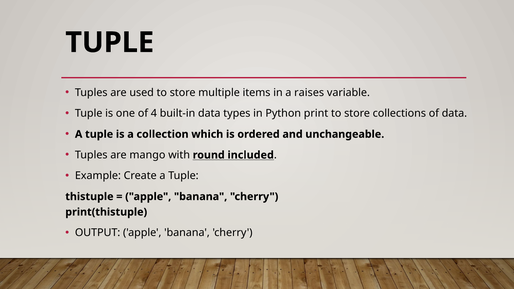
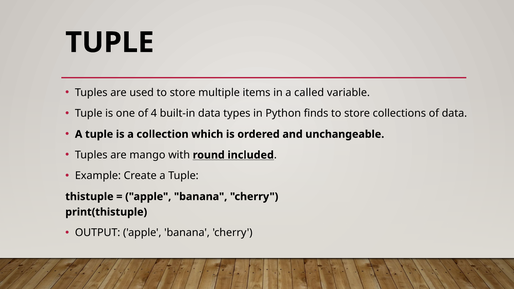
raises: raises -> called (309, 93)
print: print -> finds (316, 113)
